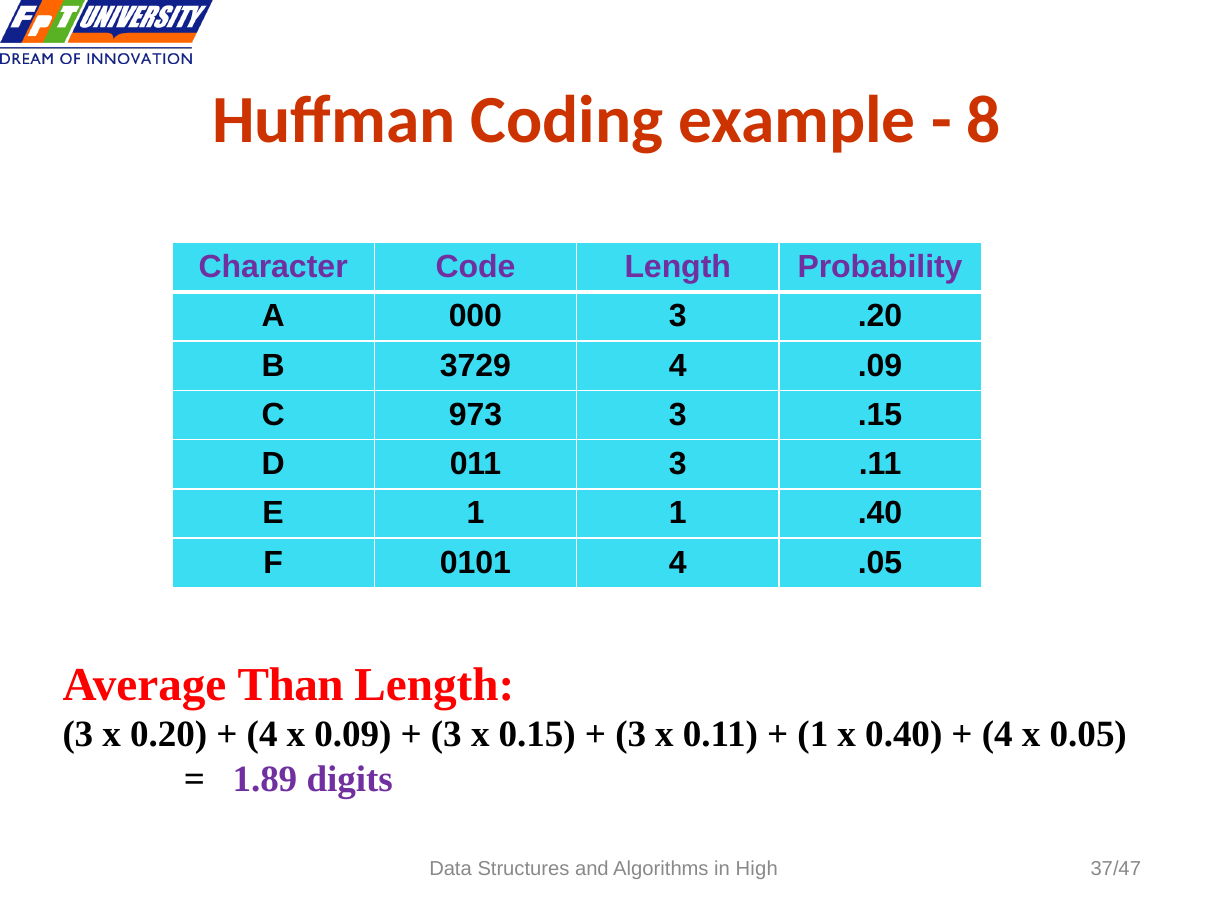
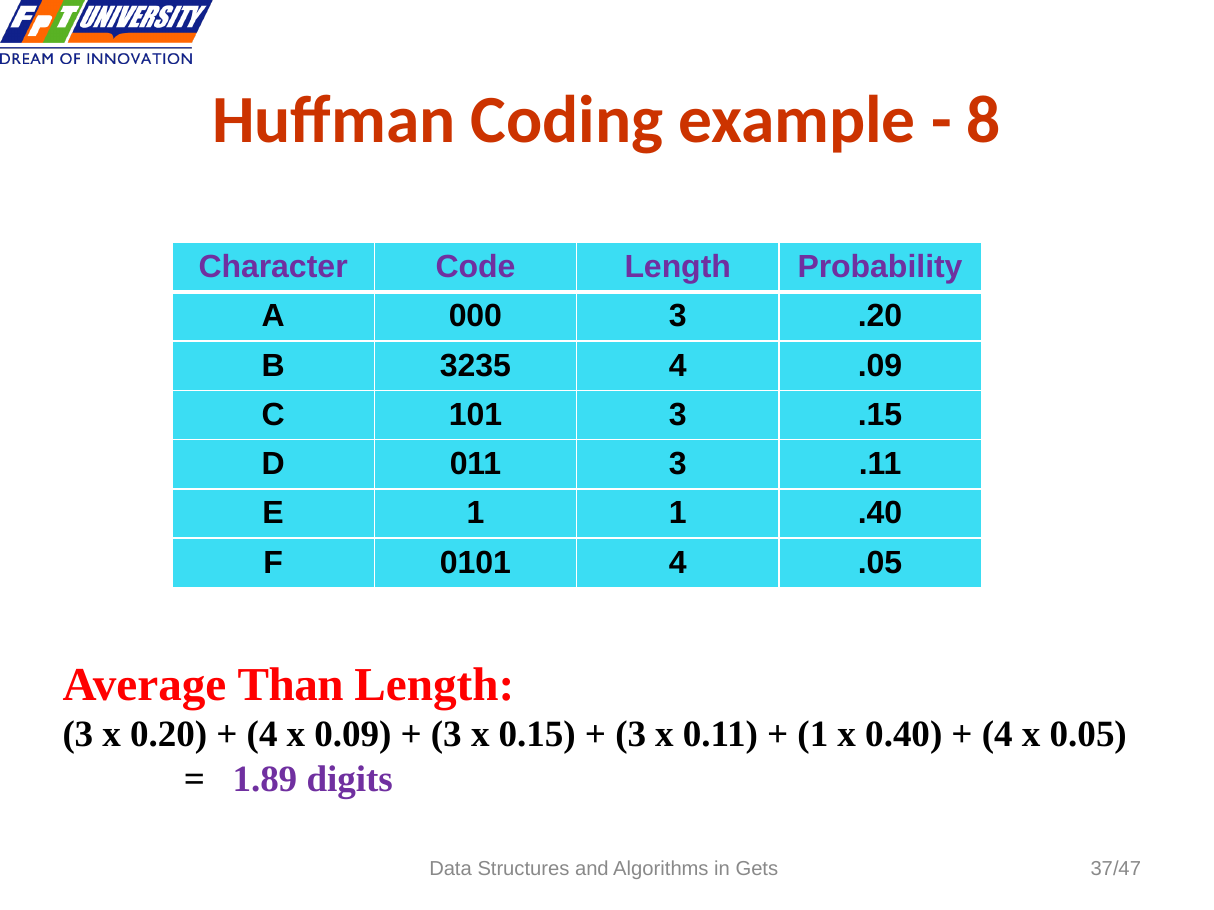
3729: 3729 -> 3235 (475, 366)
973: 973 -> 101 (475, 415)
High: High -> Gets (757, 870)
